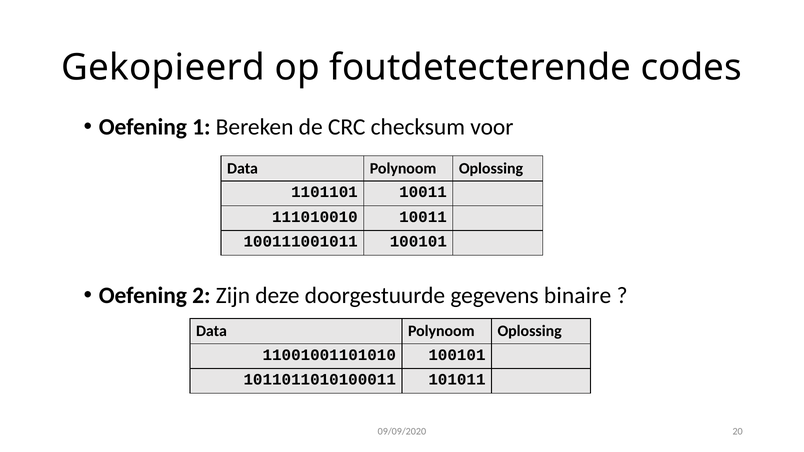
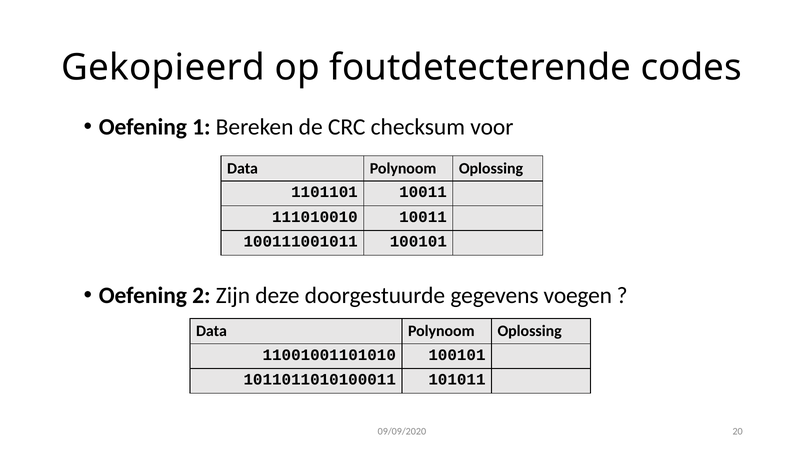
binaire: binaire -> voegen (578, 296)
